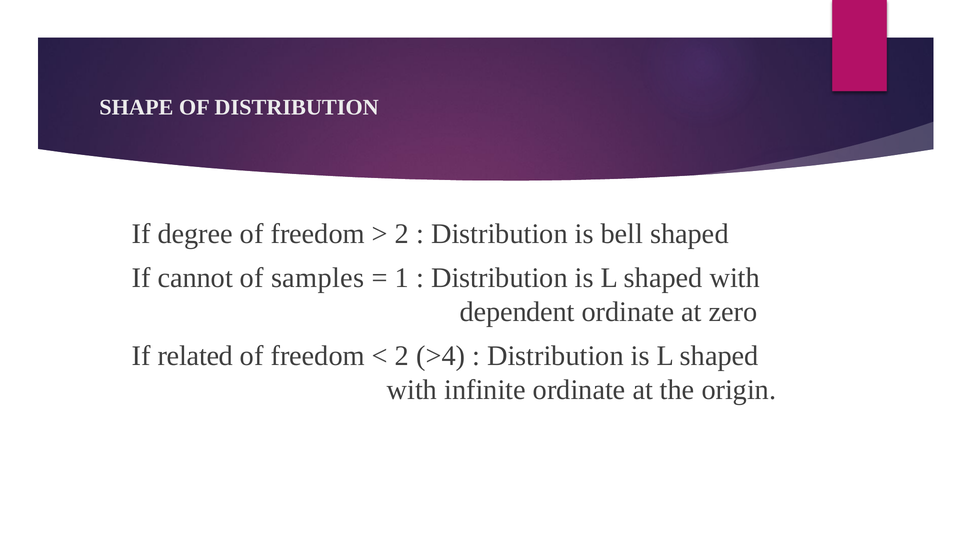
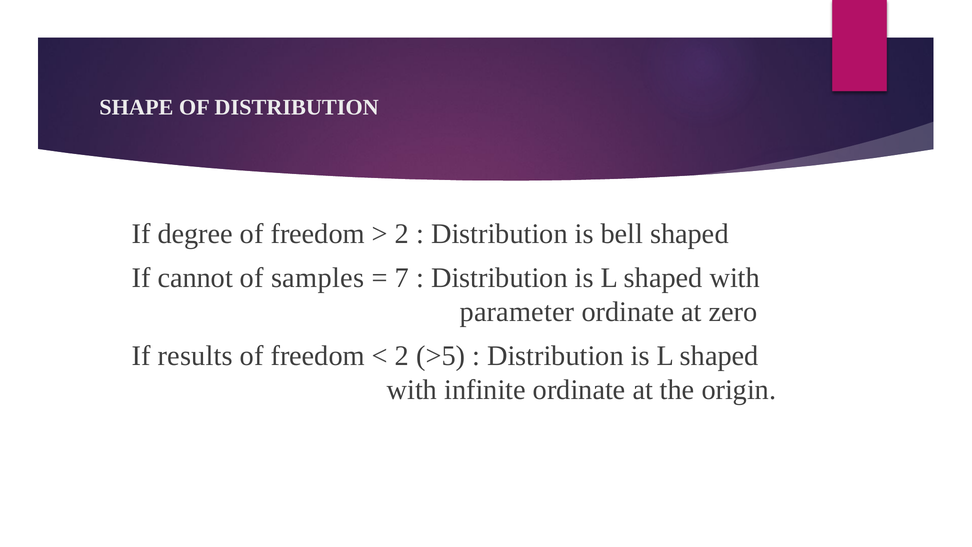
1: 1 -> 7 (402, 278)
dependent: dependent -> parameter (517, 312)
related: related -> results (195, 356)
>4: >4 -> >5 (441, 356)
